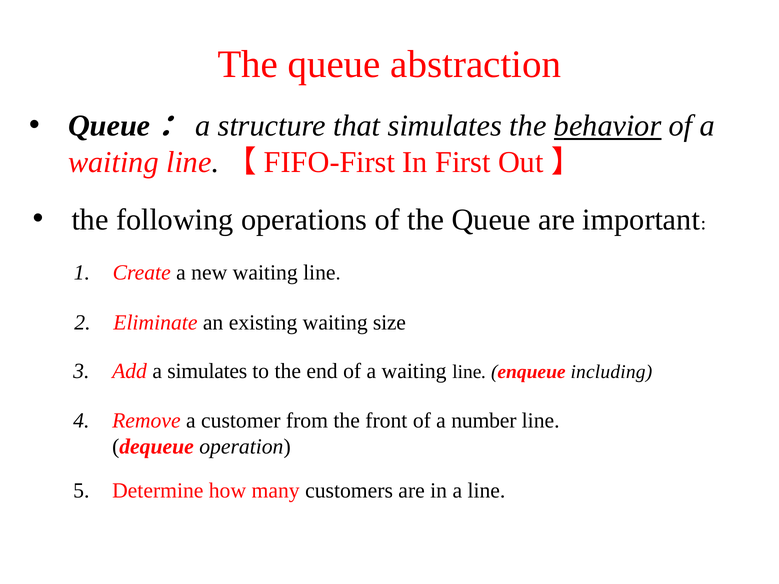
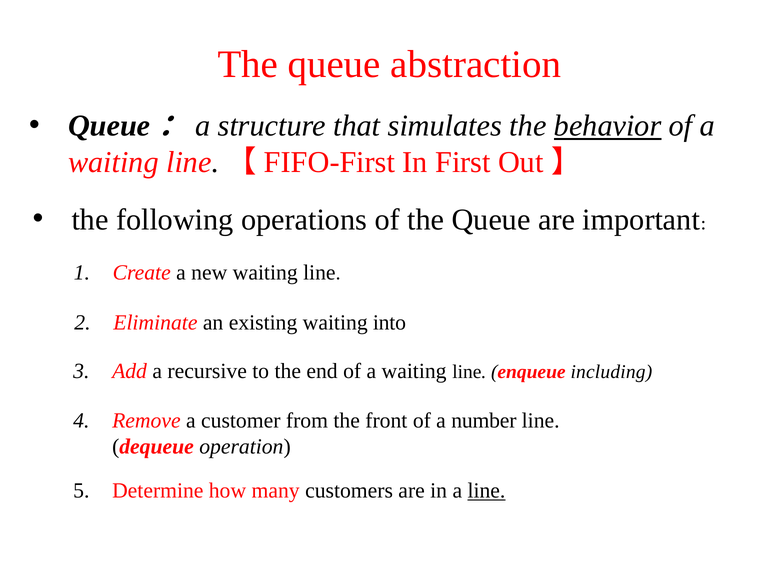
size: size -> into (389, 323)
a simulates: simulates -> recursive (207, 371)
line underline: none -> present (486, 491)
